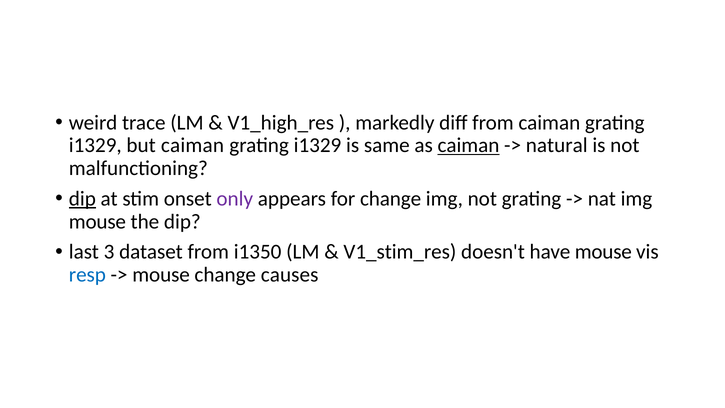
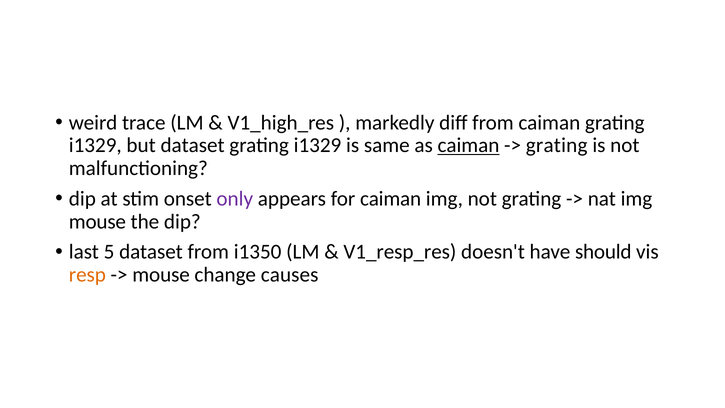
but caiman: caiman -> dataset (193, 145)
natural: natural -> grating (557, 145)
dip underline: present -> none (82, 199)
for change: change -> caiman (391, 199)
3: 3 -> 5 (109, 252)
V1_stim_res: V1_stim_res -> V1_resp_res (400, 252)
have mouse: mouse -> should (603, 252)
resp colour: blue -> orange (87, 275)
